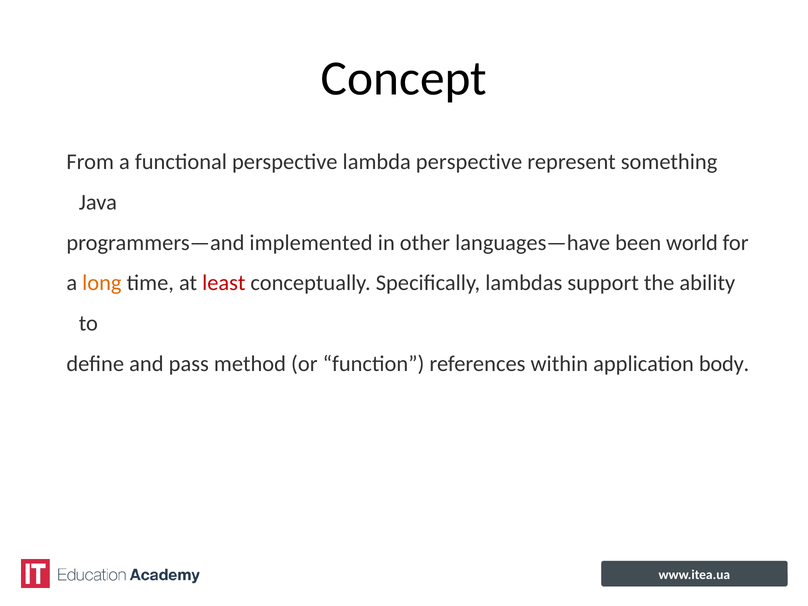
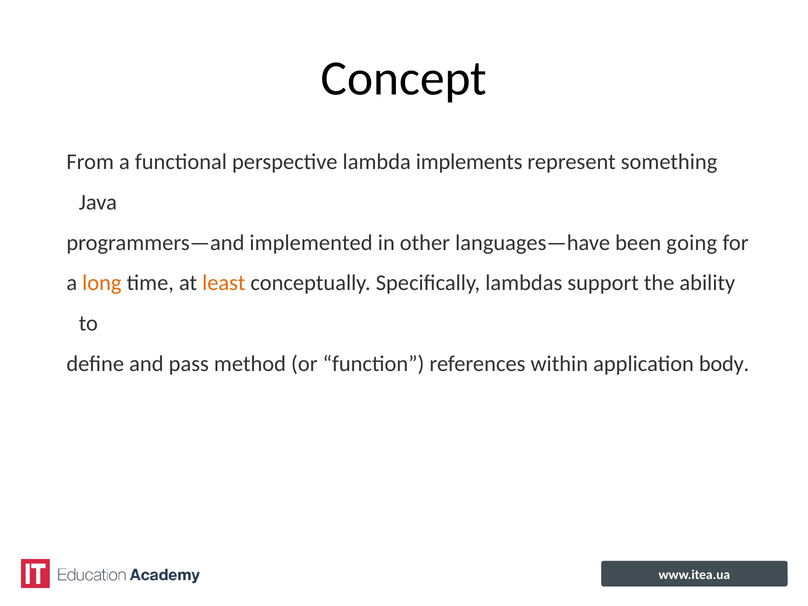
lambda perspective: perspective -> implements (469, 162)
world: world -> going (692, 243)
least colour: red -> orange (224, 283)
